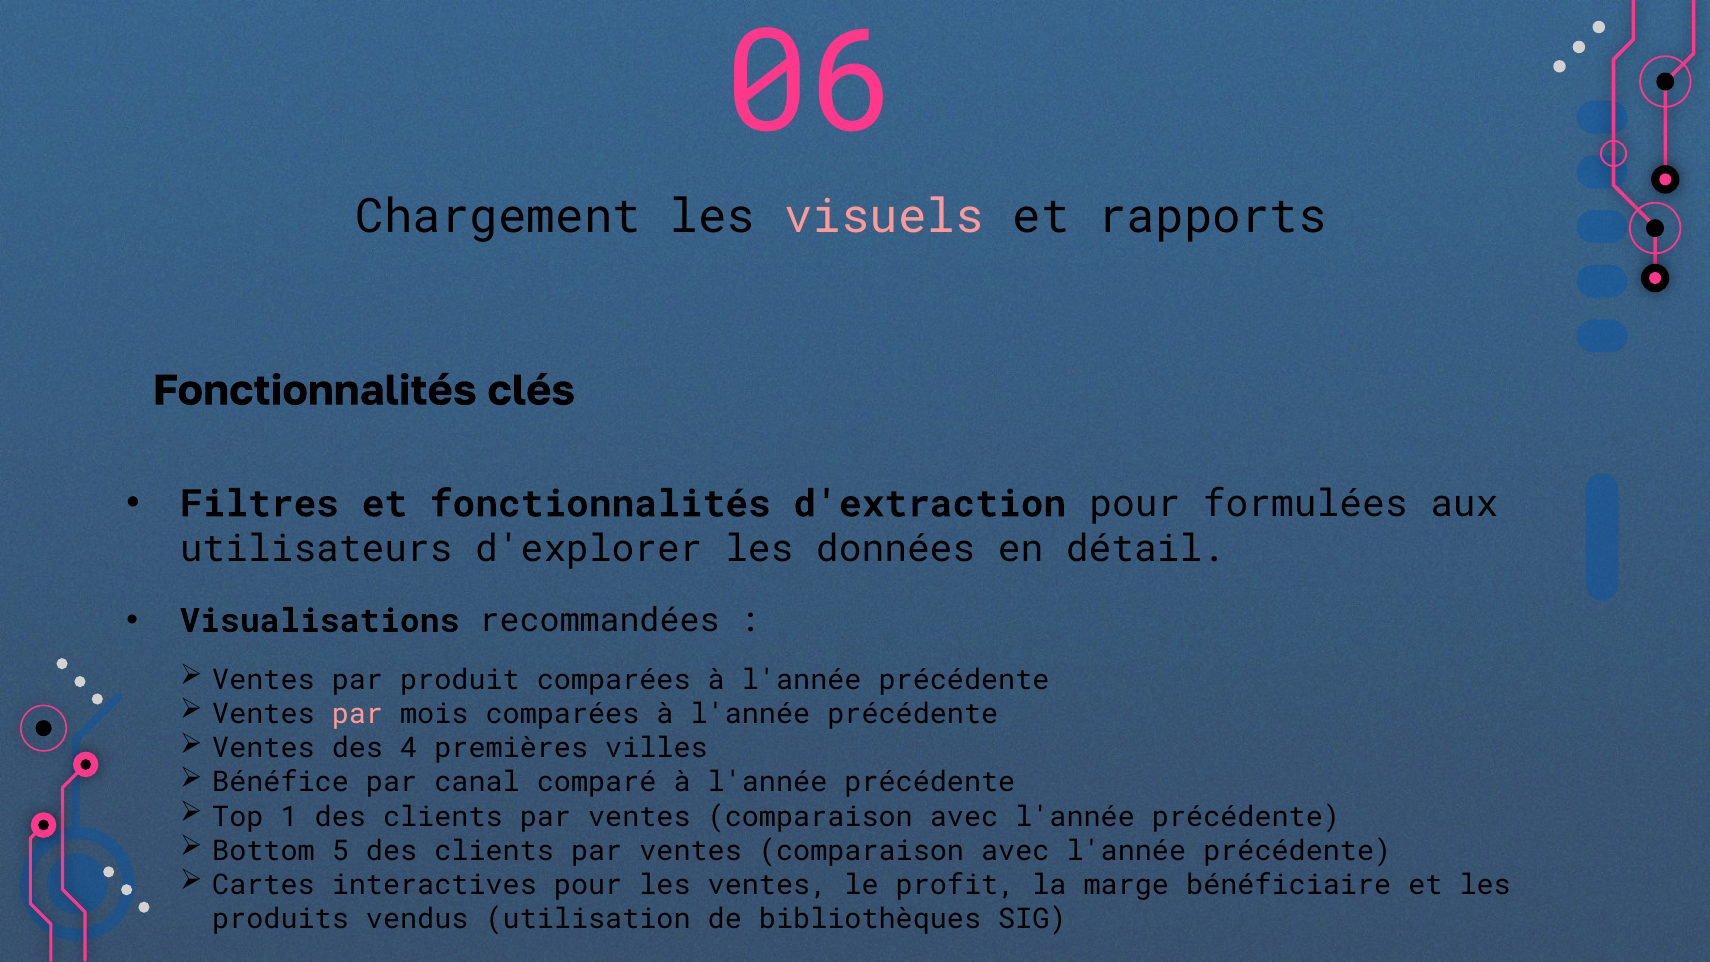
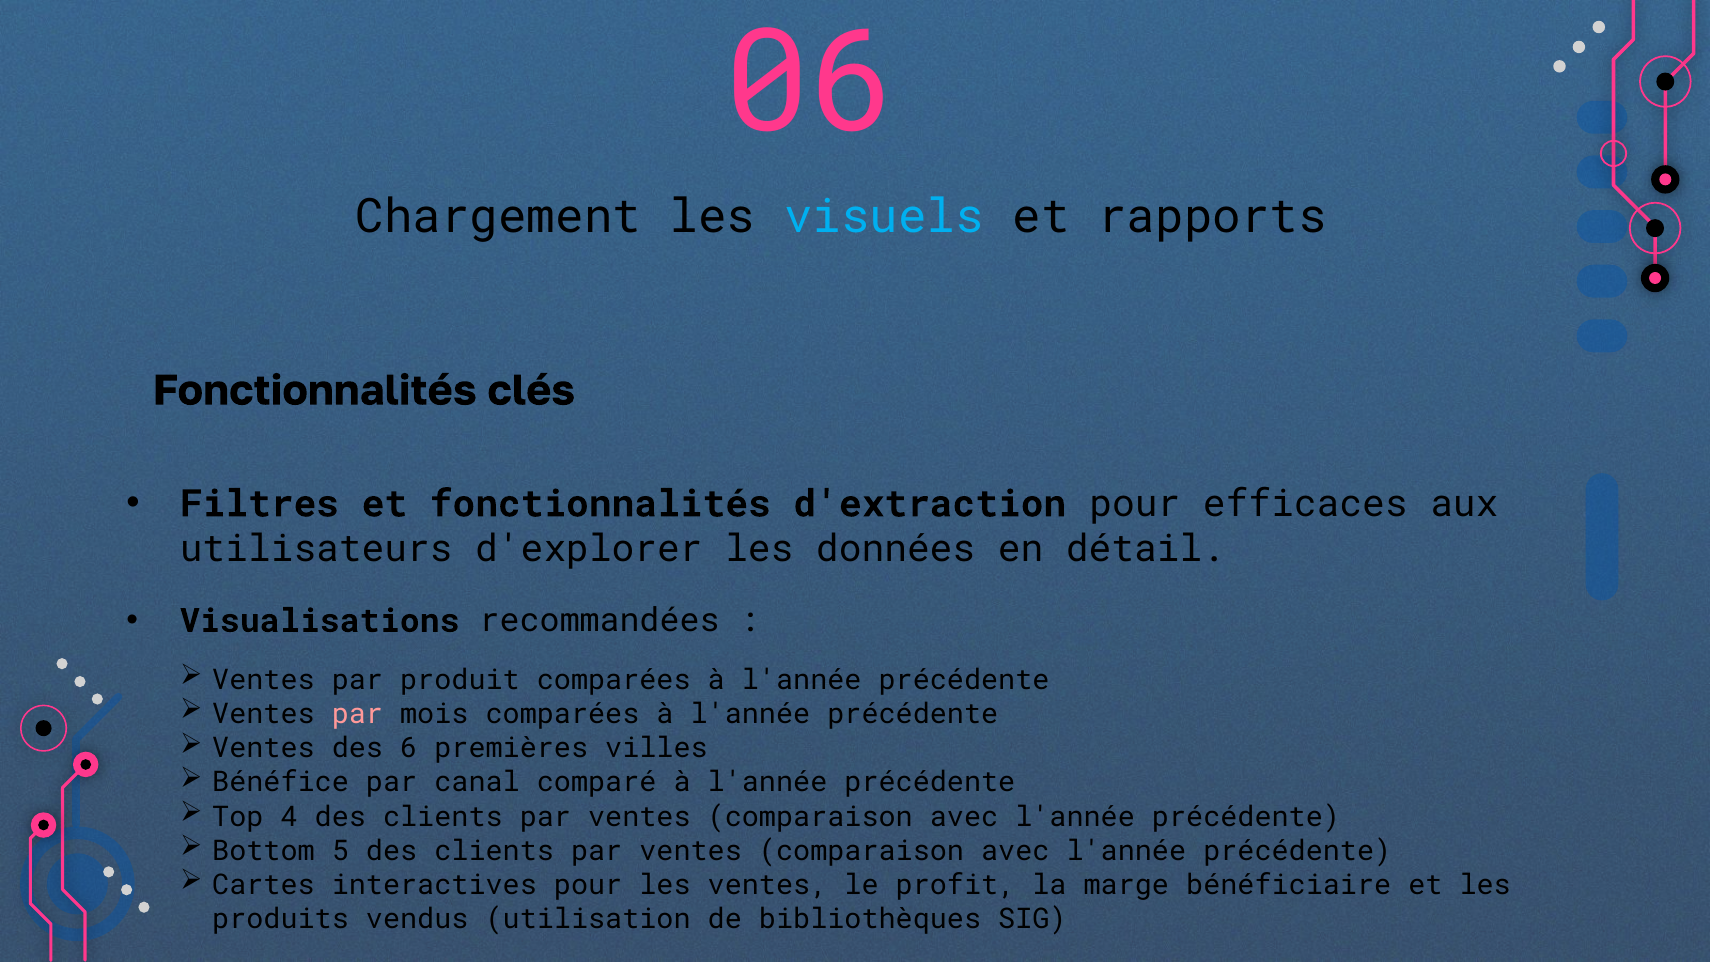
visuels colour: pink -> light blue (884, 217)
formulées: formulées -> efficaces (1305, 504)
4: 4 -> 6 (409, 748)
1: 1 -> 4 (289, 817)
